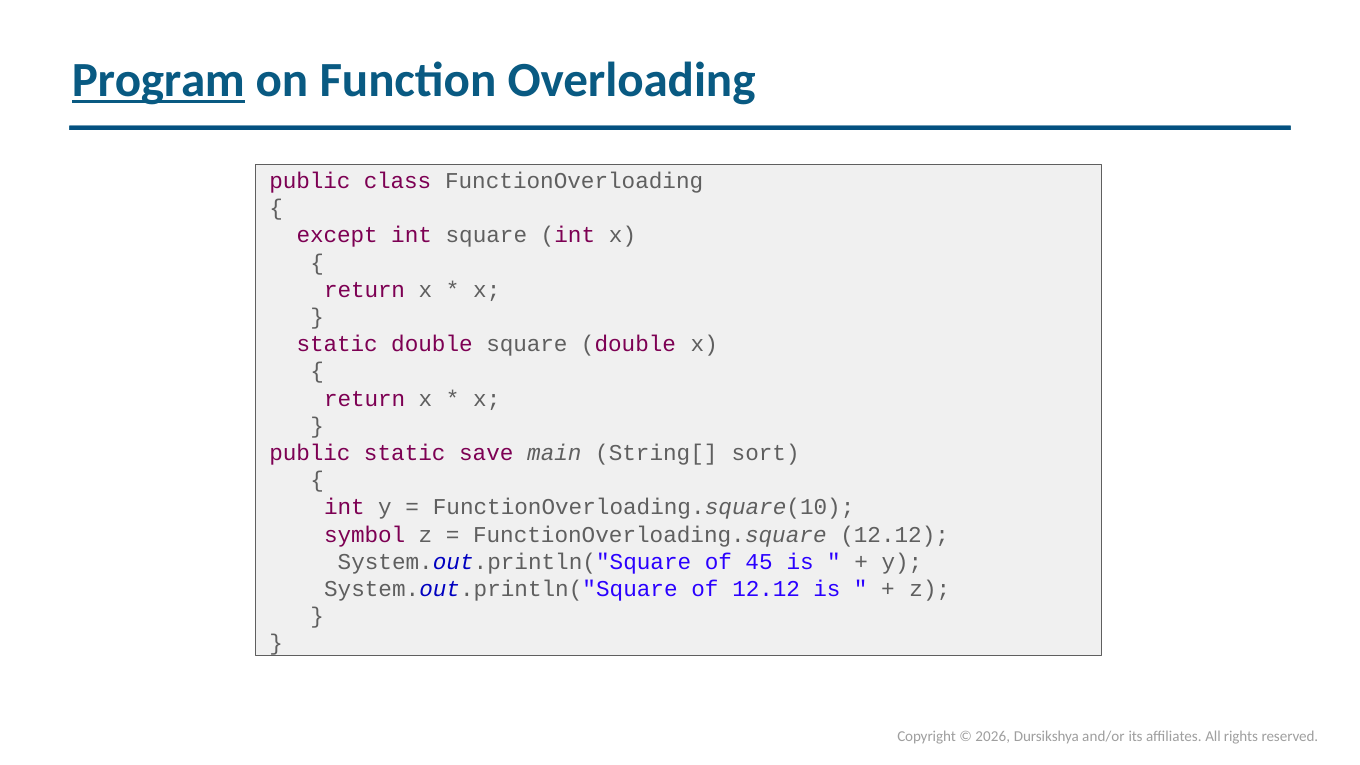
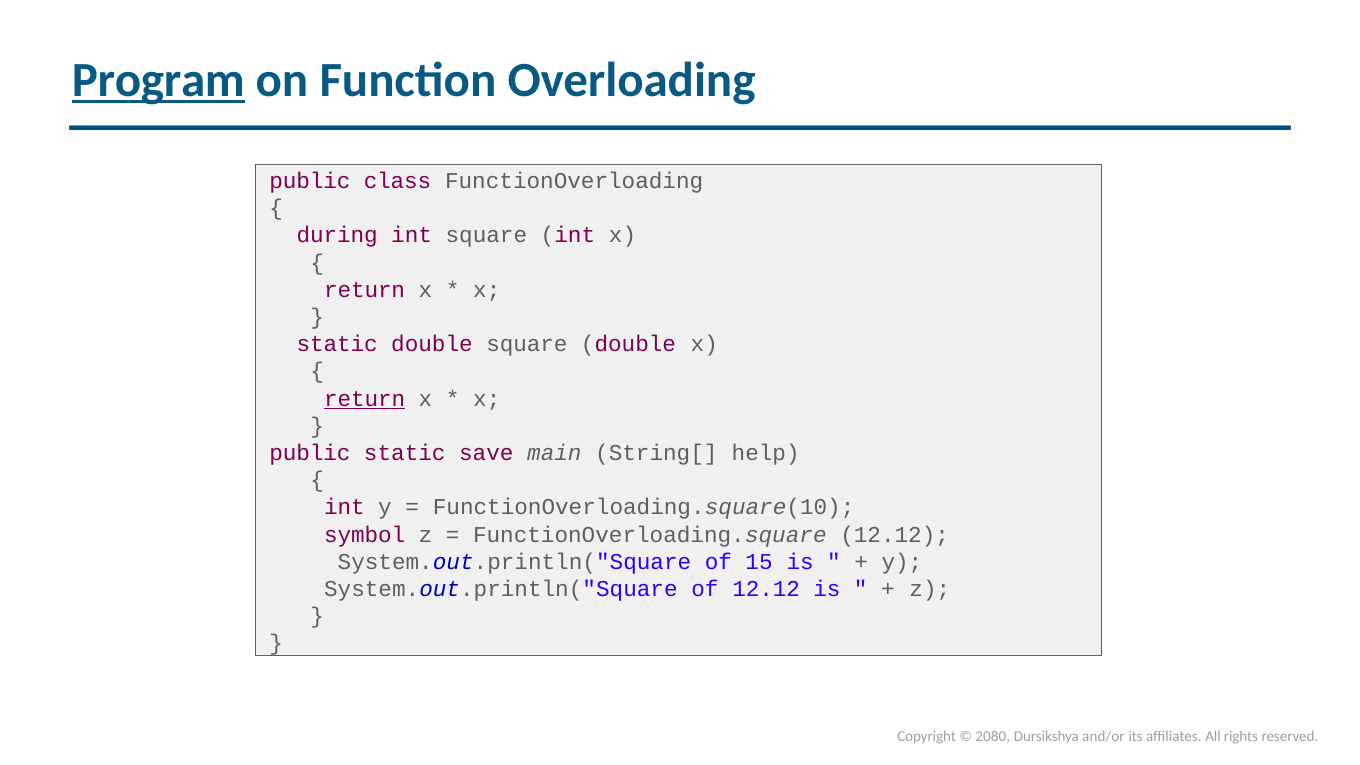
except: except -> during (337, 235)
return underline: none -> present (365, 399)
sort: sort -> help (766, 453)
45: 45 -> 15 (759, 562)
2026: 2026 -> 2080 (993, 736)
